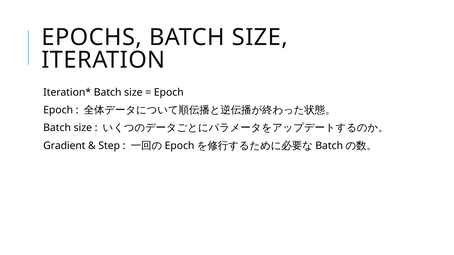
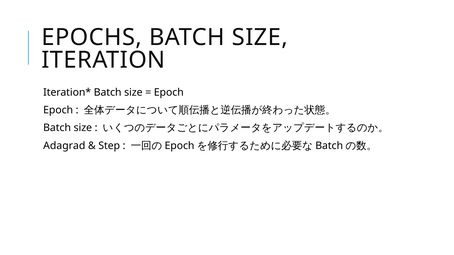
Gradient: Gradient -> Adagrad (64, 146)
